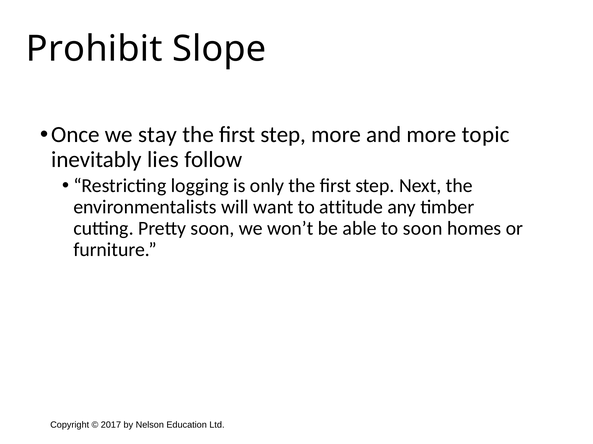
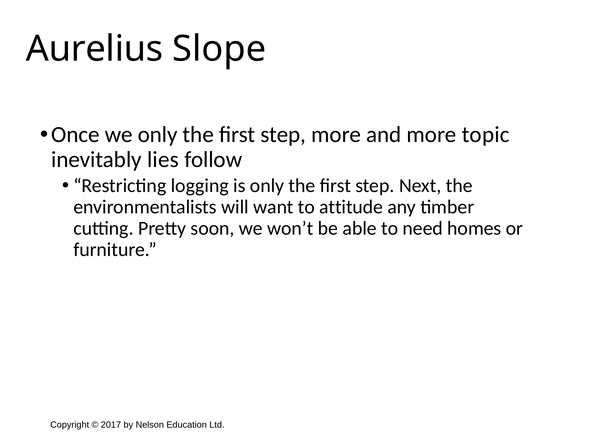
Prohibit: Prohibit -> Aurelius (95, 49)
we stay: stay -> only (158, 135)
to soon: soon -> need (423, 229)
